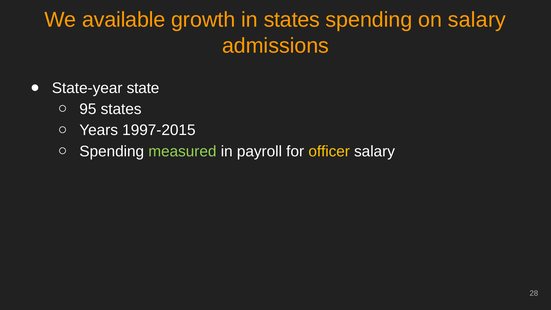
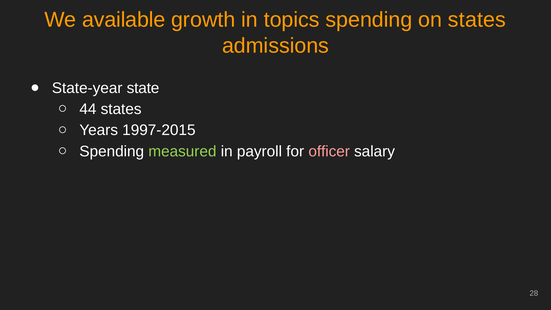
in states: states -> topics (292, 20)
on salary: salary -> states (477, 20)
95: 95 -> 44 (88, 109)
officer colour: yellow -> pink (329, 151)
